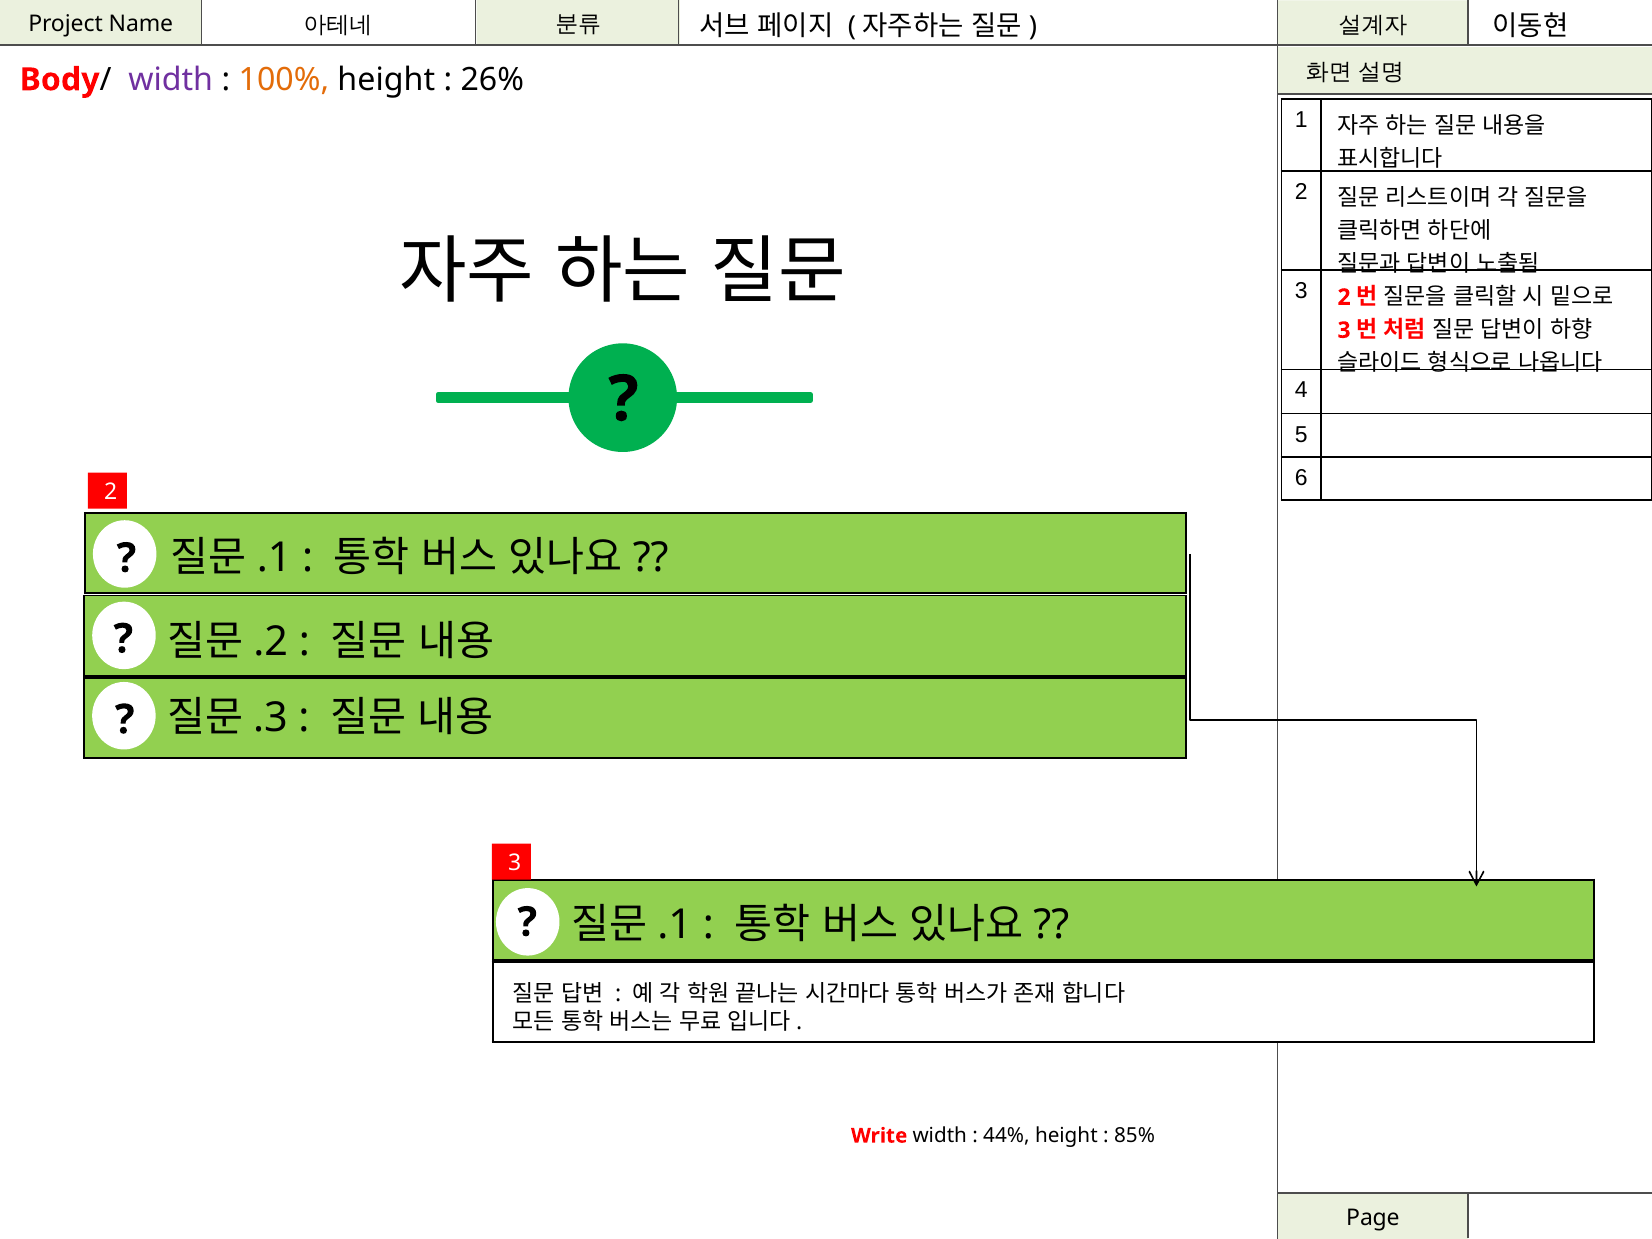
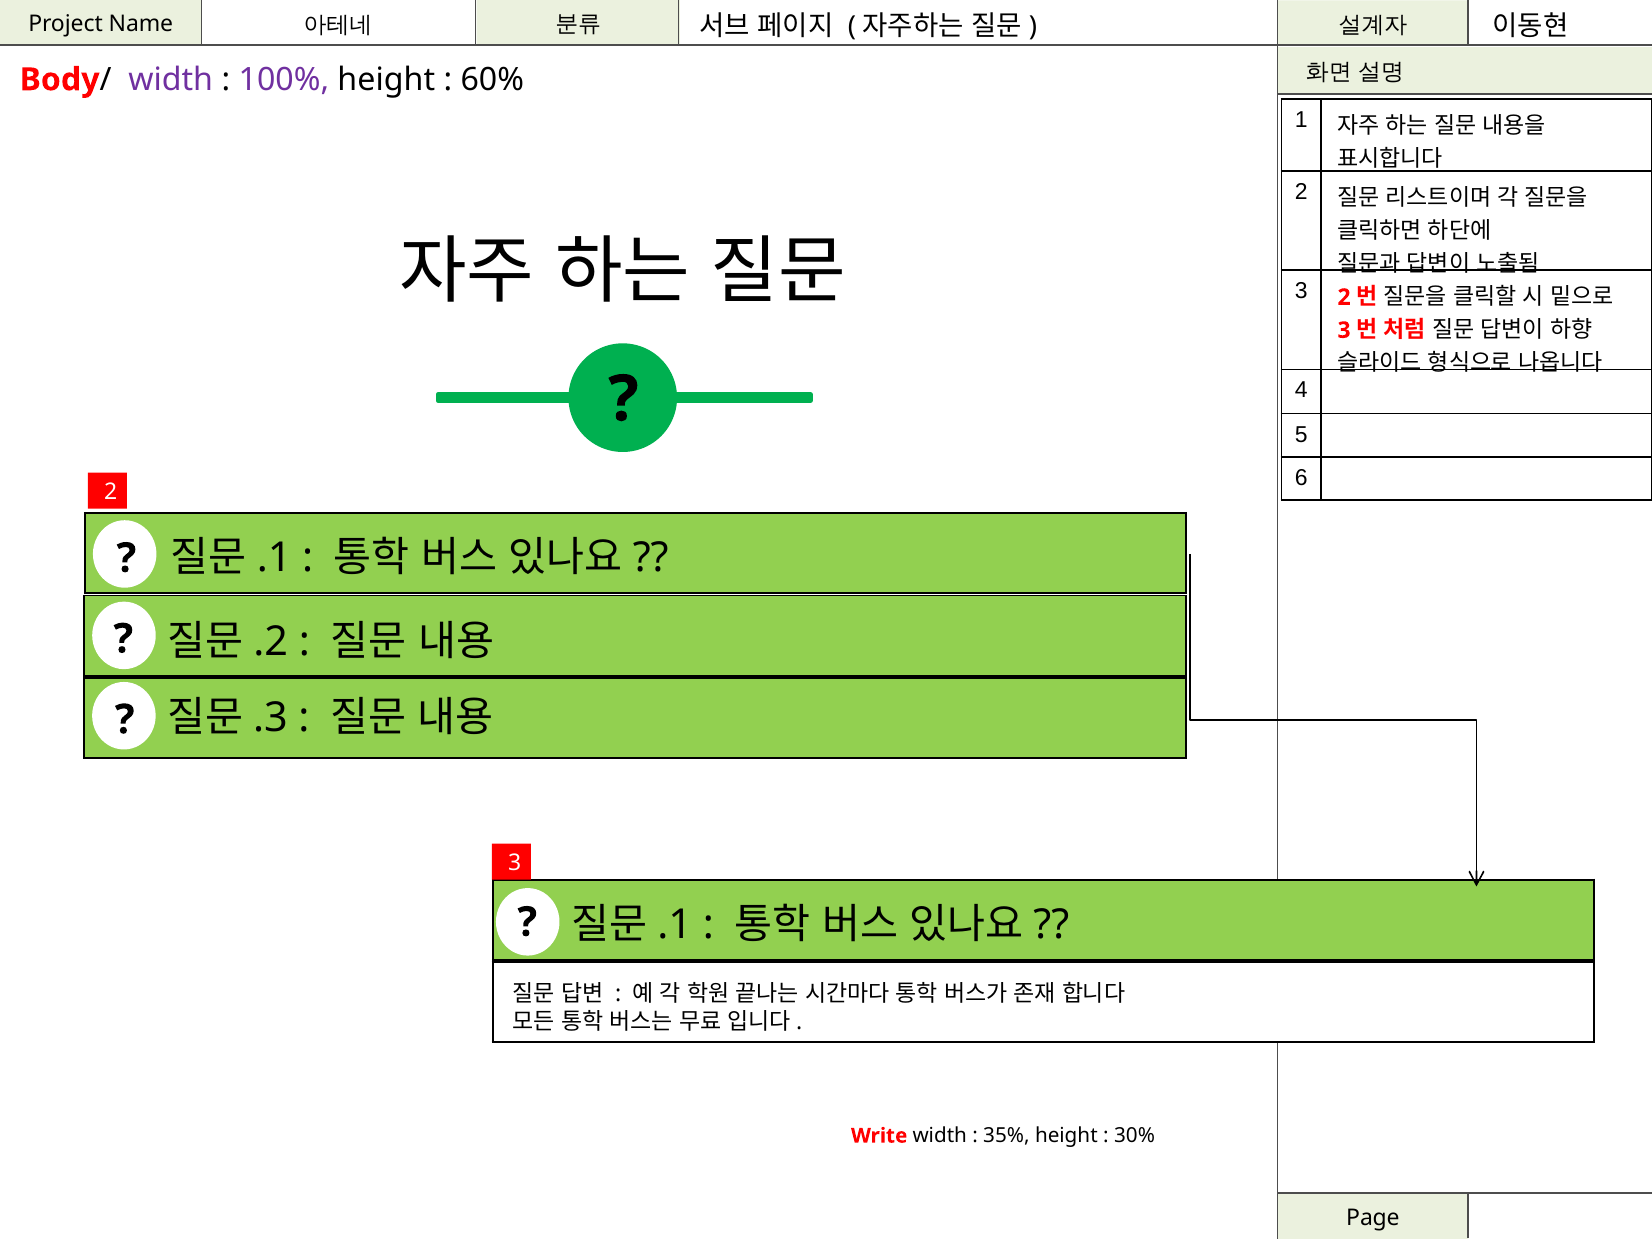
100% colour: orange -> purple (284, 80)
26%: 26% -> 60% (492, 80)
44%: 44% -> 35% (1006, 1136)
85%: 85% -> 30% (1135, 1136)
